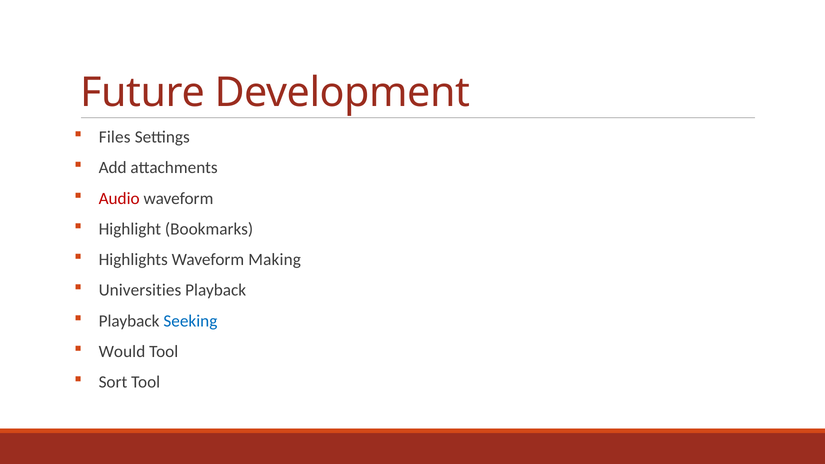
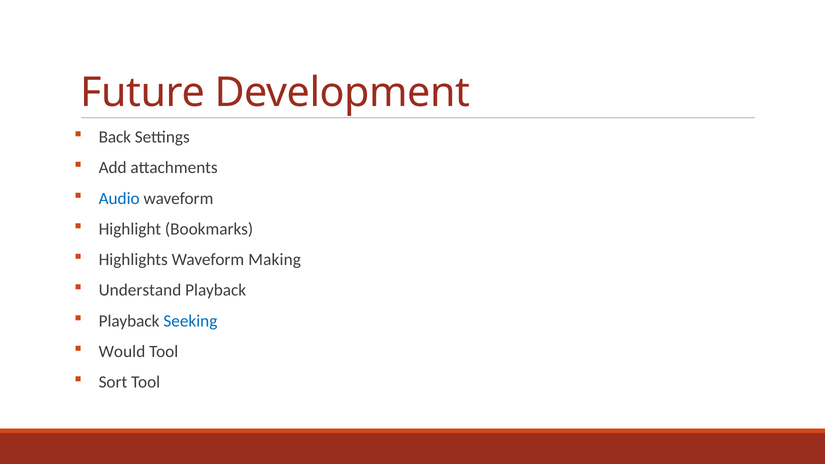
Files: Files -> Back (115, 137)
Audio colour: red -> blue (119, 198)
Universities: Universities -> Understand (140, 290)
